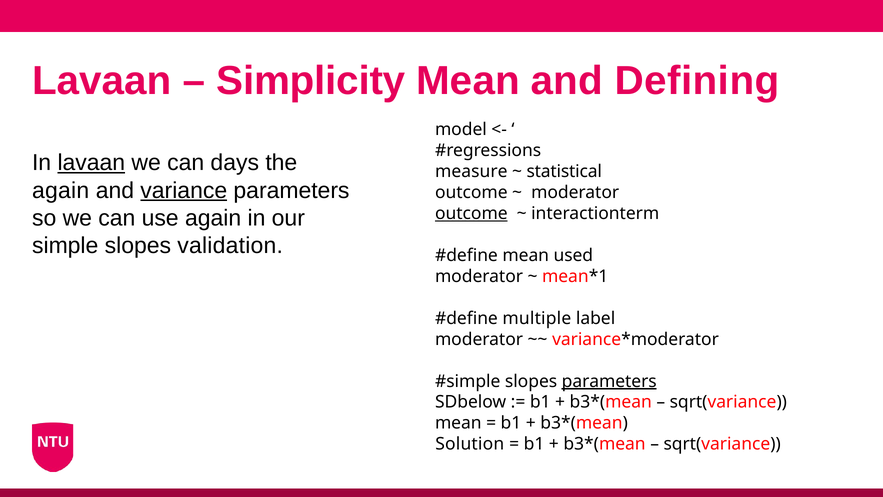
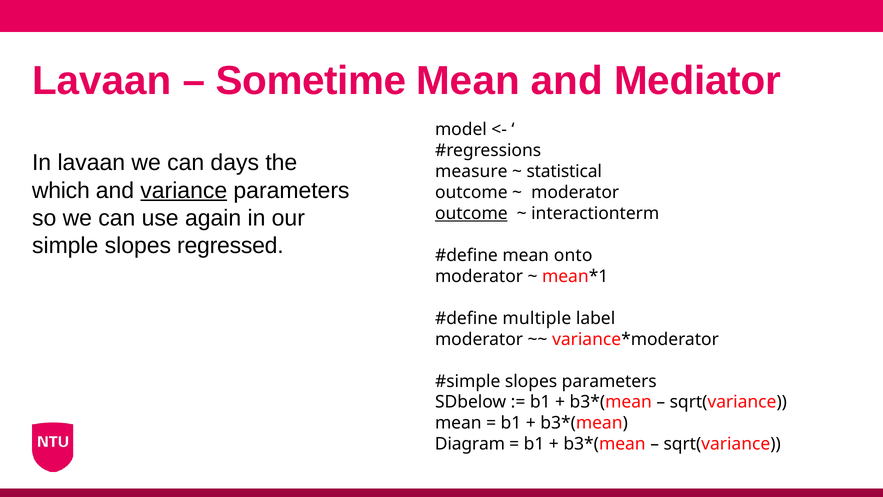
Simplicity: Simplicity -> Sometime (311, 81)
Defining: Defining -> Mediator (697, 81)
lavaan underline: present -> none (91, 163)
again: again -> which (61, 190)
validation: validation -> regressed (230, 246)
used: used -> onto (573, 255)
parameters underline: present -> none (609, 381)
Solution: Solution -> Diagram (470, 444)
